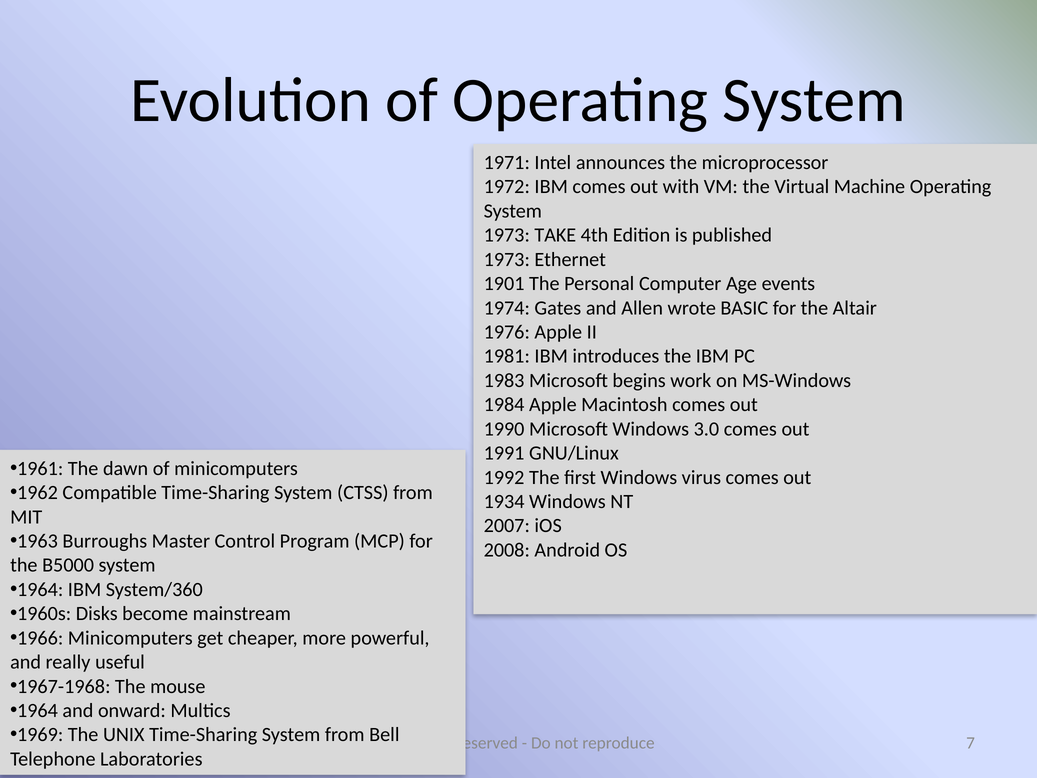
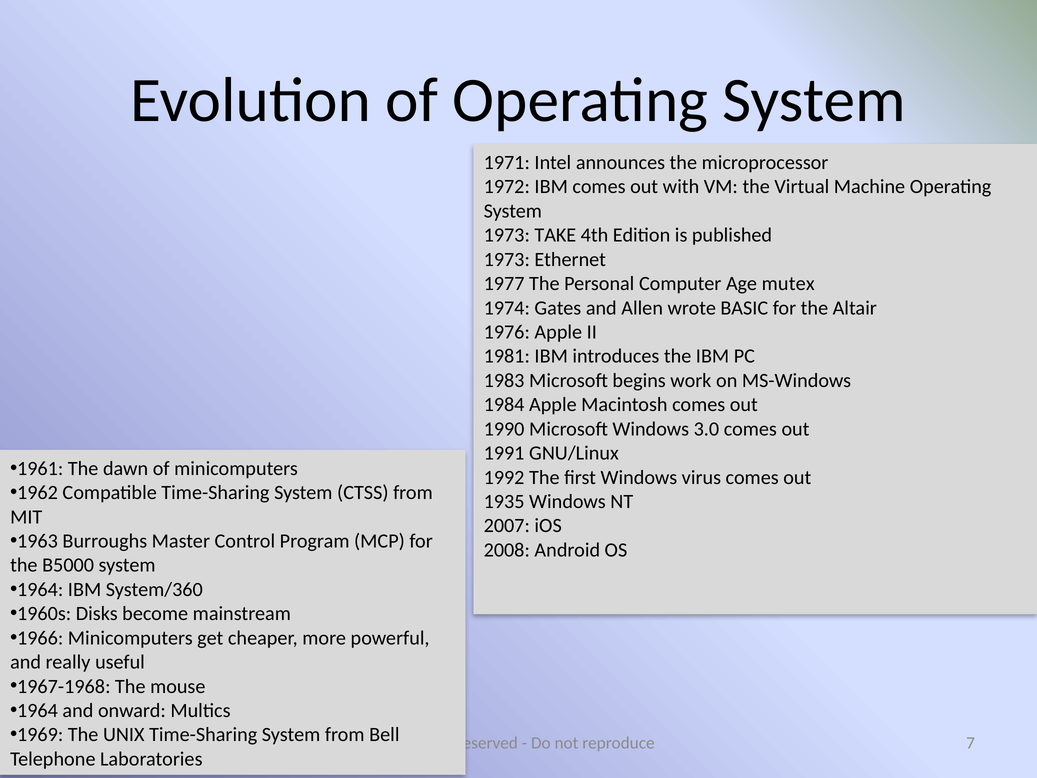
1901: 1901 -> 1977 (504, 284)
events: events -> mutex (788, 284)
1934: 1934 -> 1935 (504, 501)
